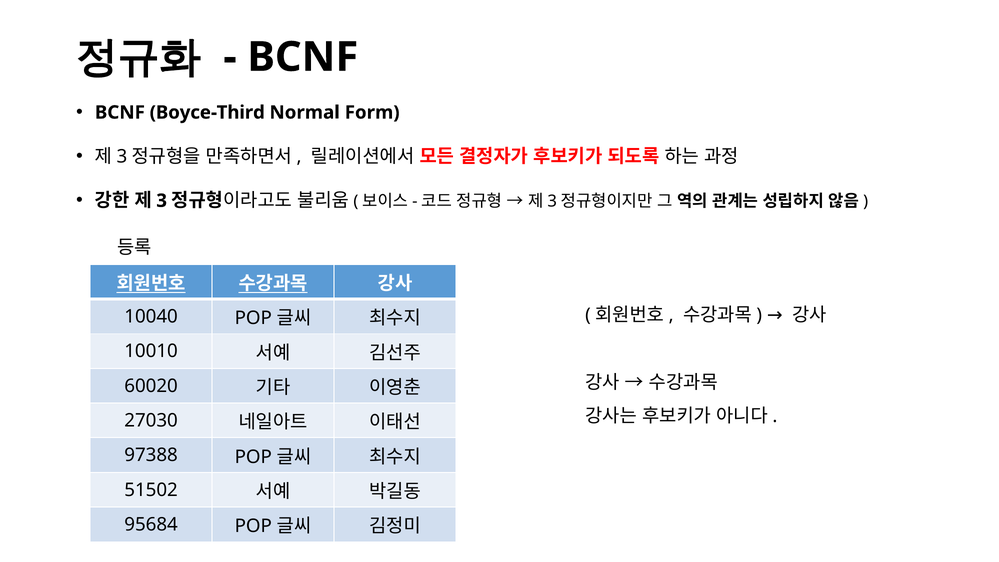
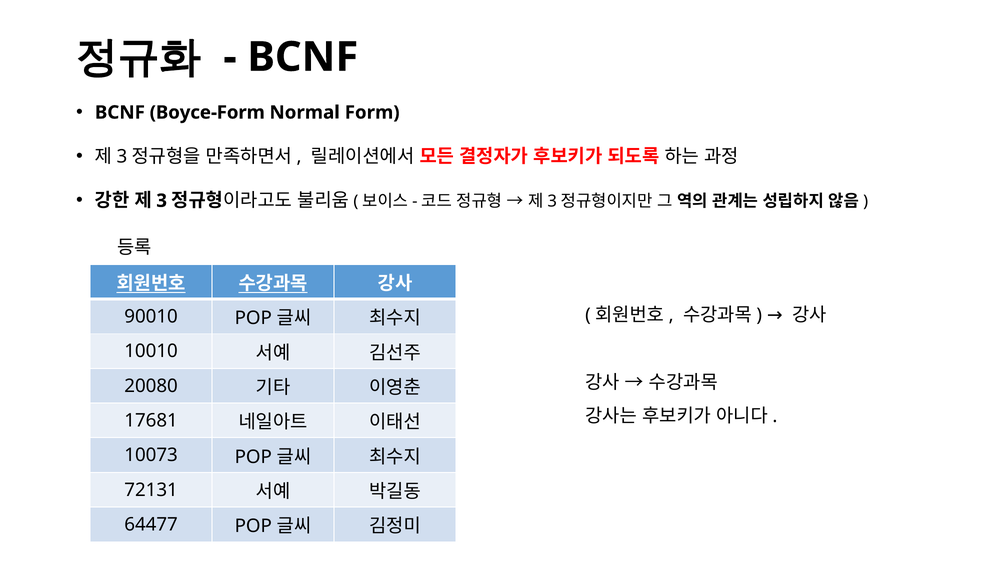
Boyce-Third: Boyce-Third -> Boyce-Form (207, 112)
10040: 10040 -> 90010 (151, 316)
60020: 60020 -> 20080 (151, 386)
27030: 27030 -> 17681 (151, 420)
97388: 97388 -> 10073 (151, 455)
51502: 51502 -> 72131 (151, 490)
95684: 95684 -> 64477 (151, 524)
